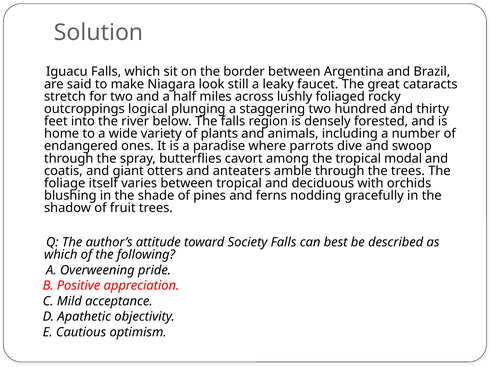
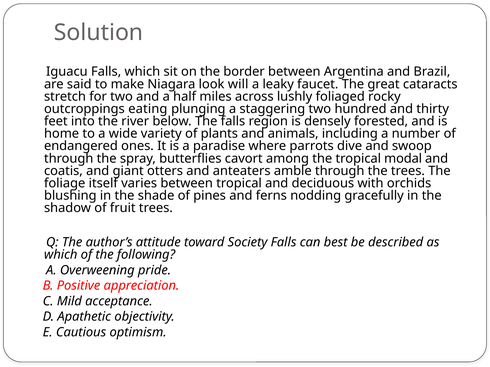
still: still -> will (238, 84)
logical: logical -> eating (148, 109)
